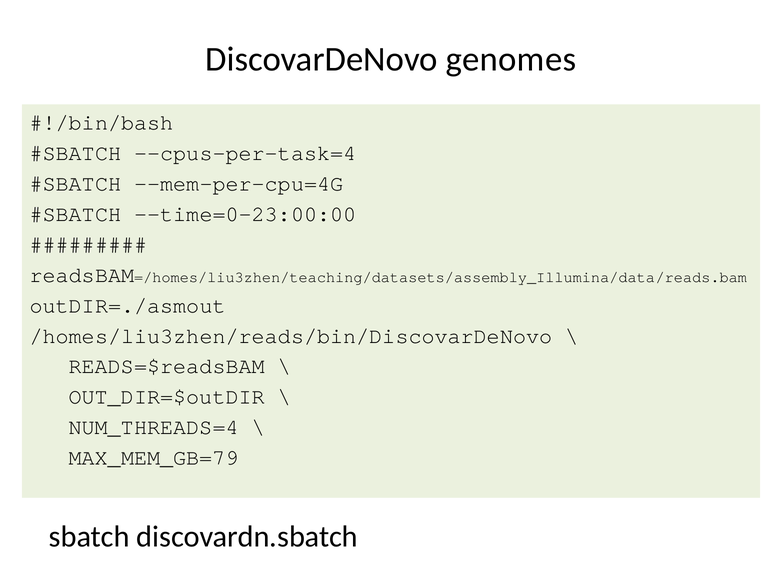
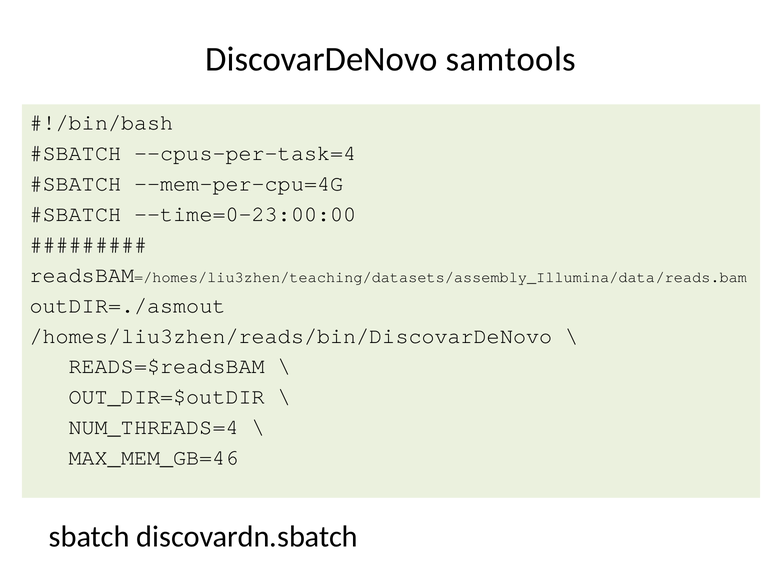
genomes: genomes -> samtools (511, 59)
MAX_MEM_GB=79: MAX_MEM_GB=79 -> MAX_MEM_GB=46 (154, 457)
